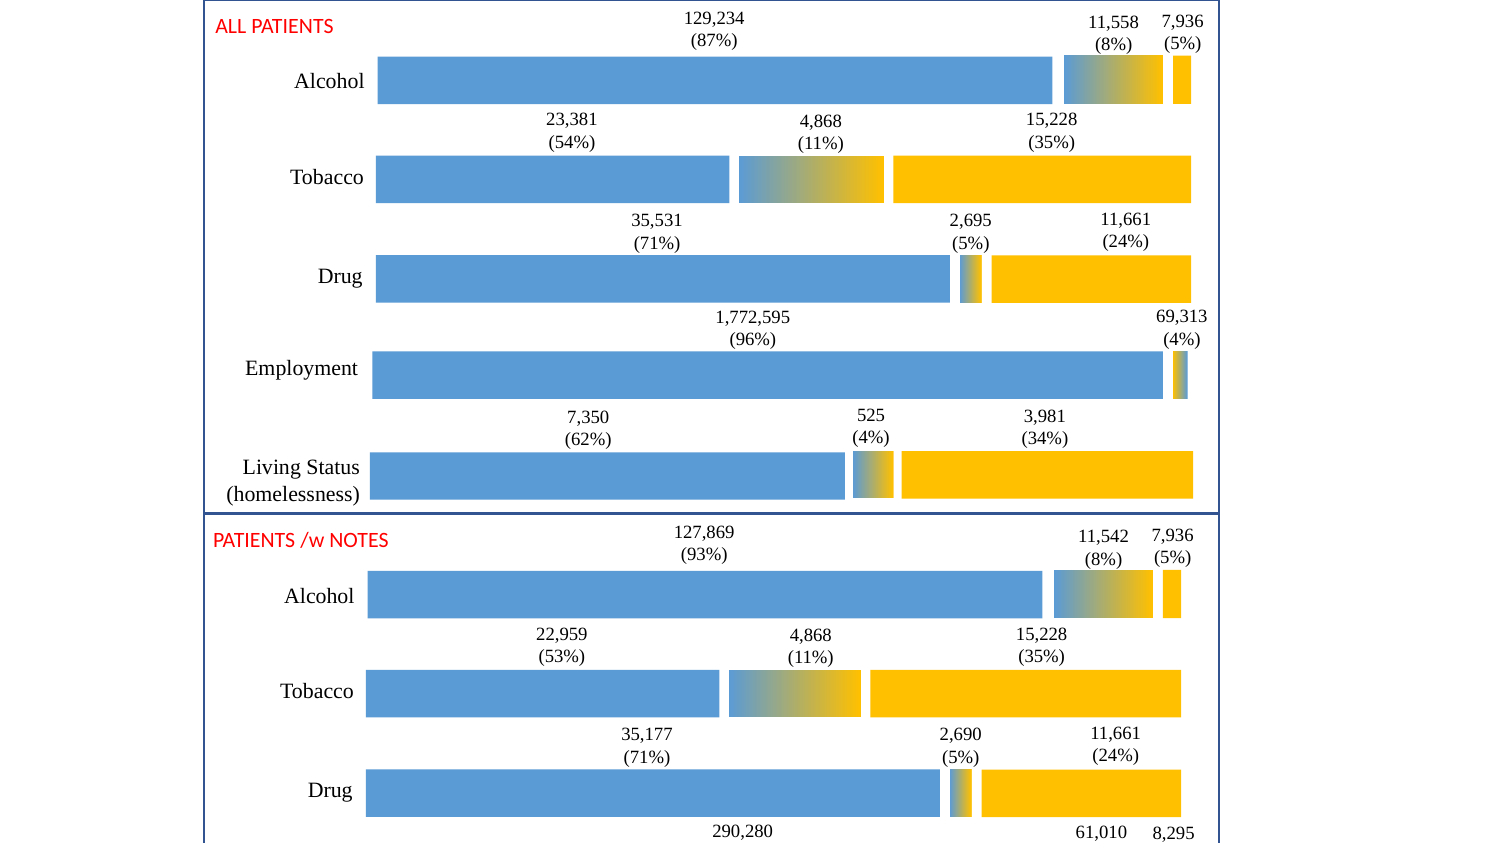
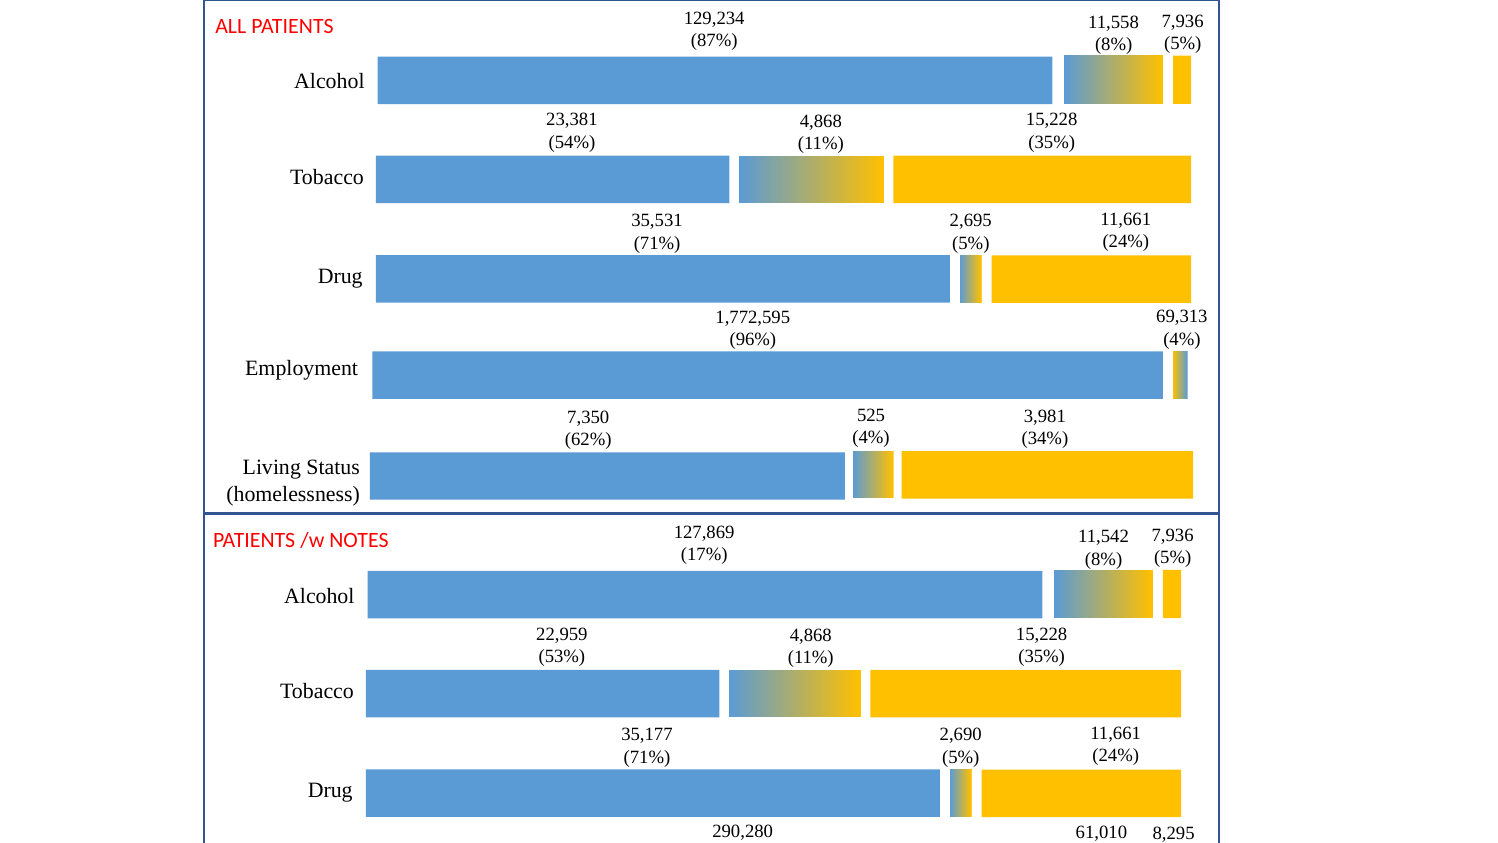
93%: 93% -> 17% (704, 555)
